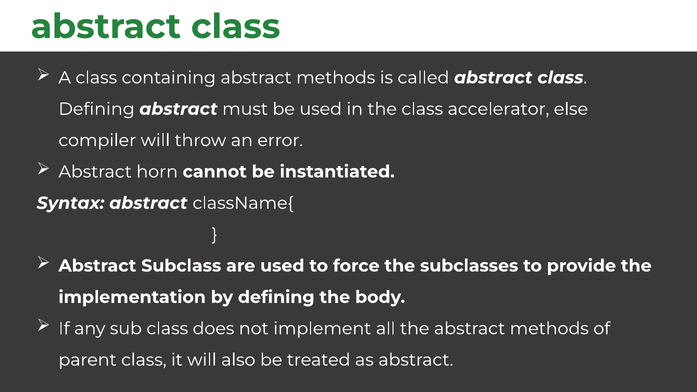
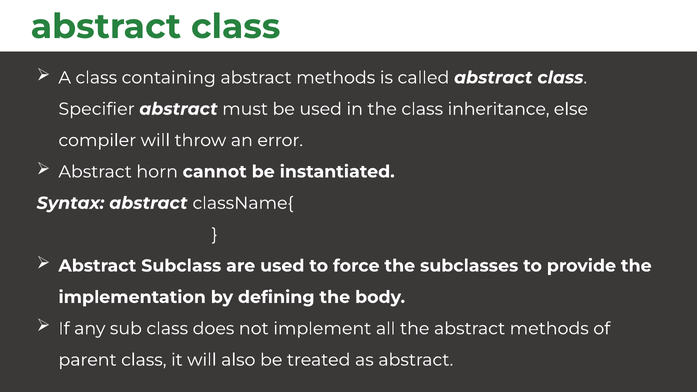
Defining: Defining -> Specifier (97, 109)
accelerator: accelerator -> inheritance (499, 109)
